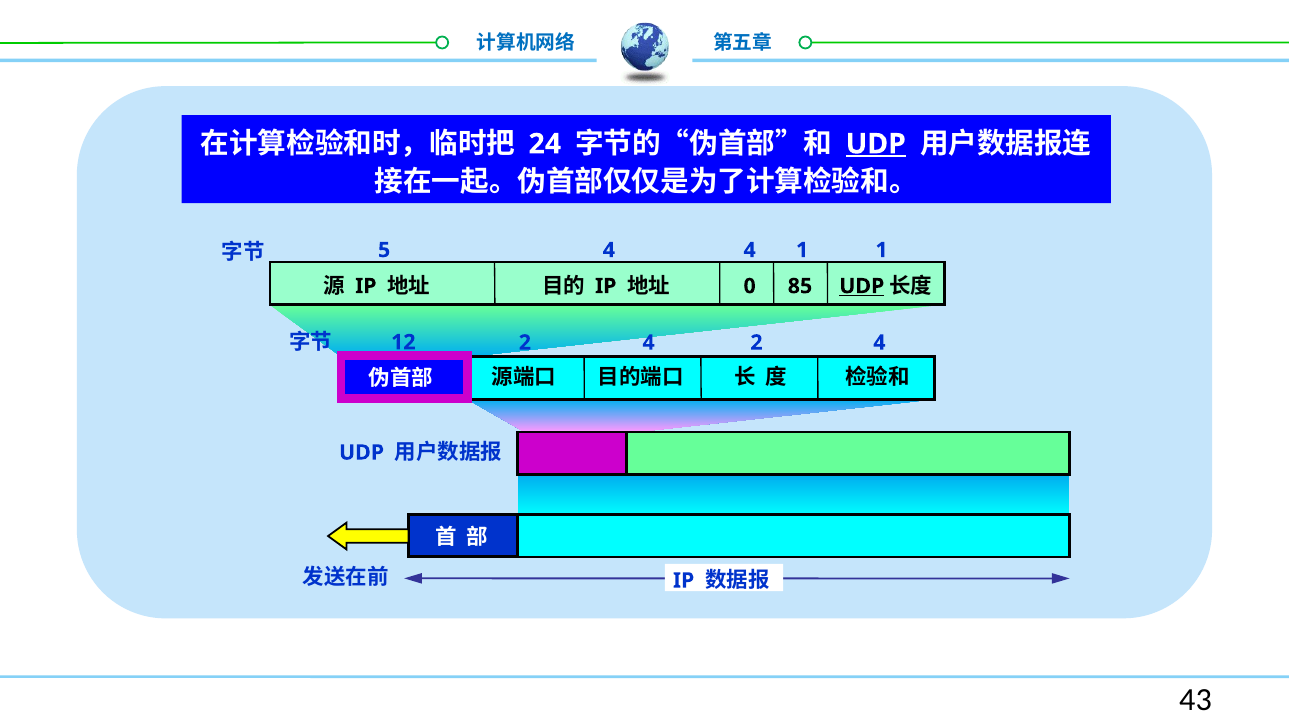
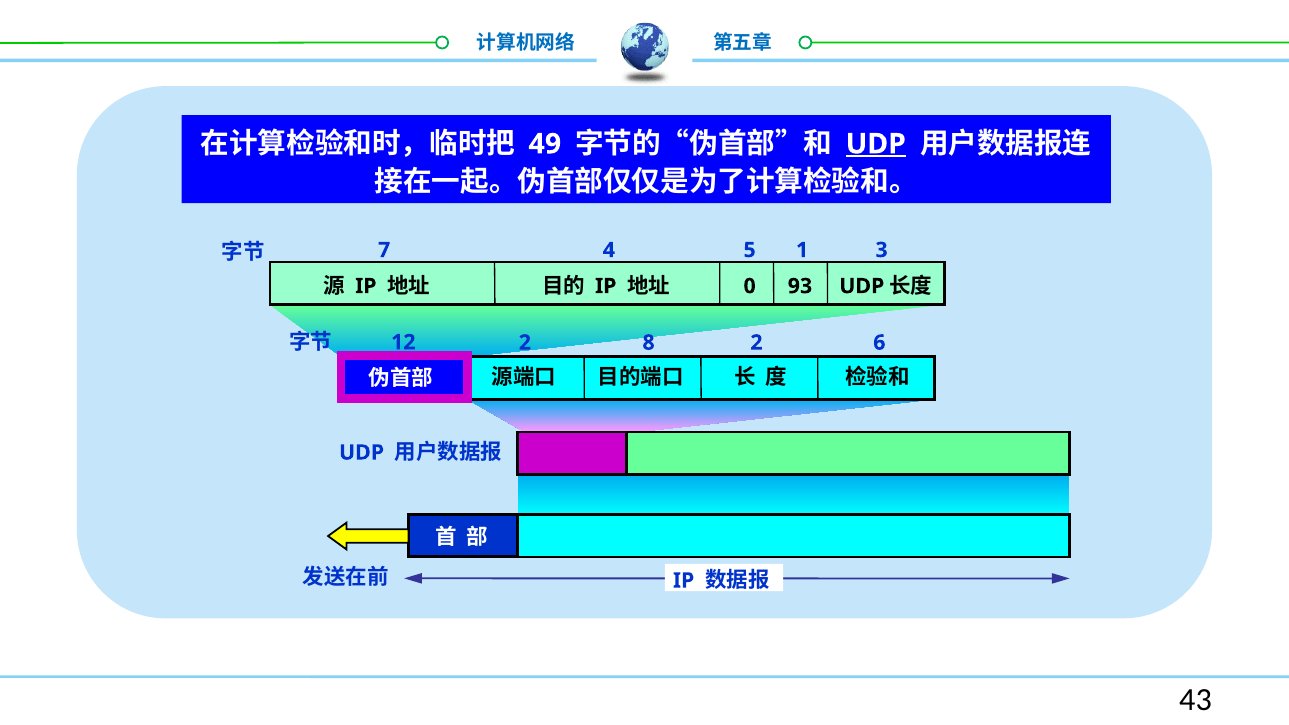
24: 24 -> 49 (545, 144)
5: 5 -> 7 (384, 250)
4 4: 4 -> 5 (750, 250)
1 1: 1 -> 3 (882, 250)
85: 85 -> 93 (800, 286)
UDP underline: present -> none (862, 286)
4: 4 -> 8 (649, 343)
4: 4 -> 6 (879, 343)
